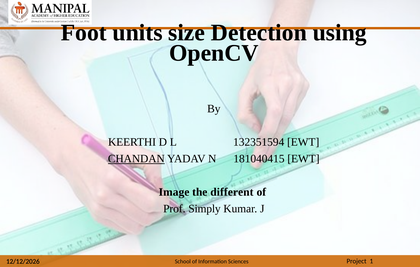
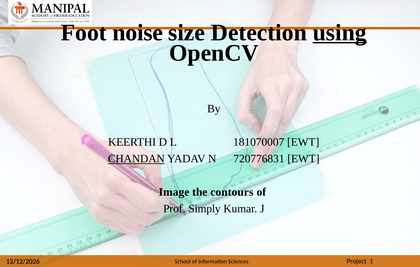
units: units -> noise (138, 33)
using underline: none -> present (340, 33)
132351594: 132351594 -> 181070007 (259, 142)
181040415: 181040415 -> 720776831 (259, 159)
different: different -> contours (232, 192)
